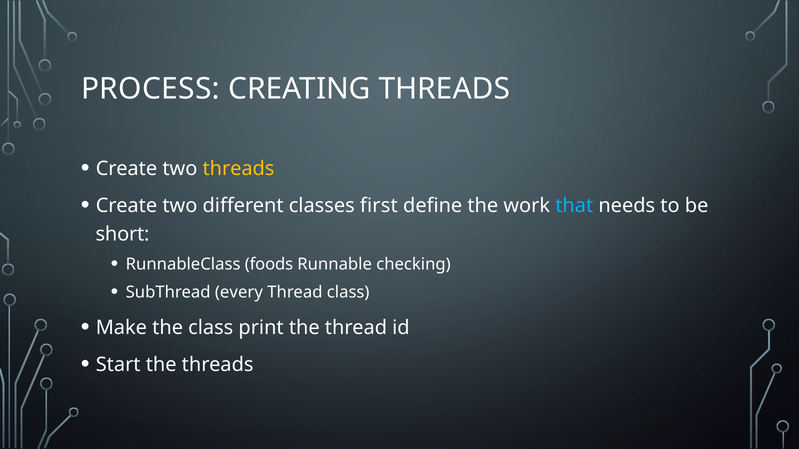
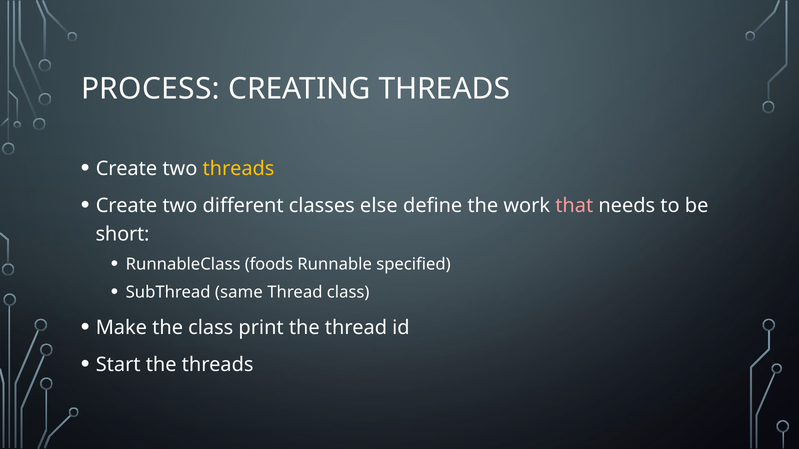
first: first -> else (379, 206)
that colour: light blue -> pink (574, 206)
checking: checking -> specified (413, 264)
every: every -> same (239, 292)
